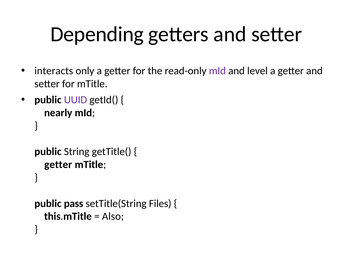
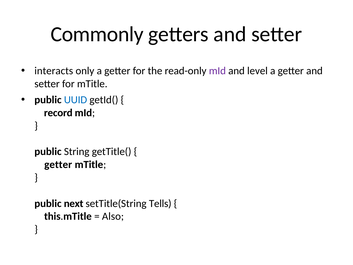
Depending: Depending -> Commonly (97, 34)
UUID colour: purple -> blue (76, 100)
nearly: nearly -> record (58, 113)
pass: pass -> next (74, 203)
Files: Files -> Tells (160, 203)
